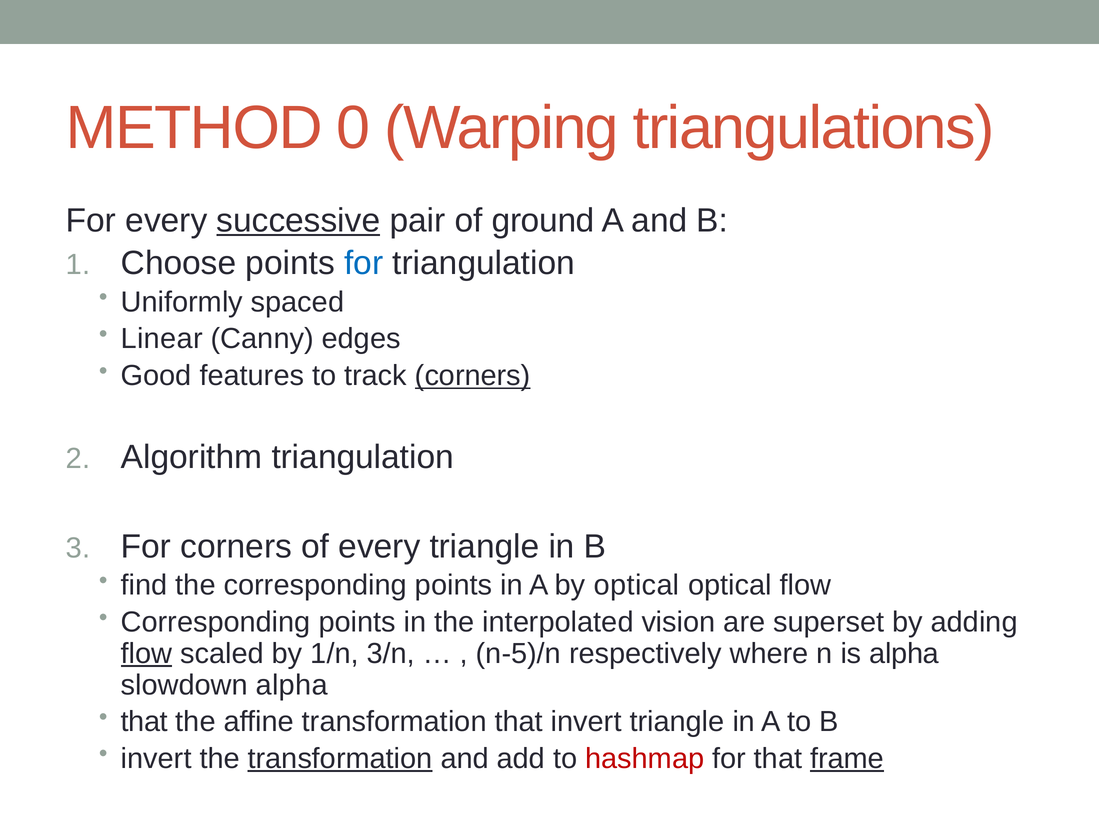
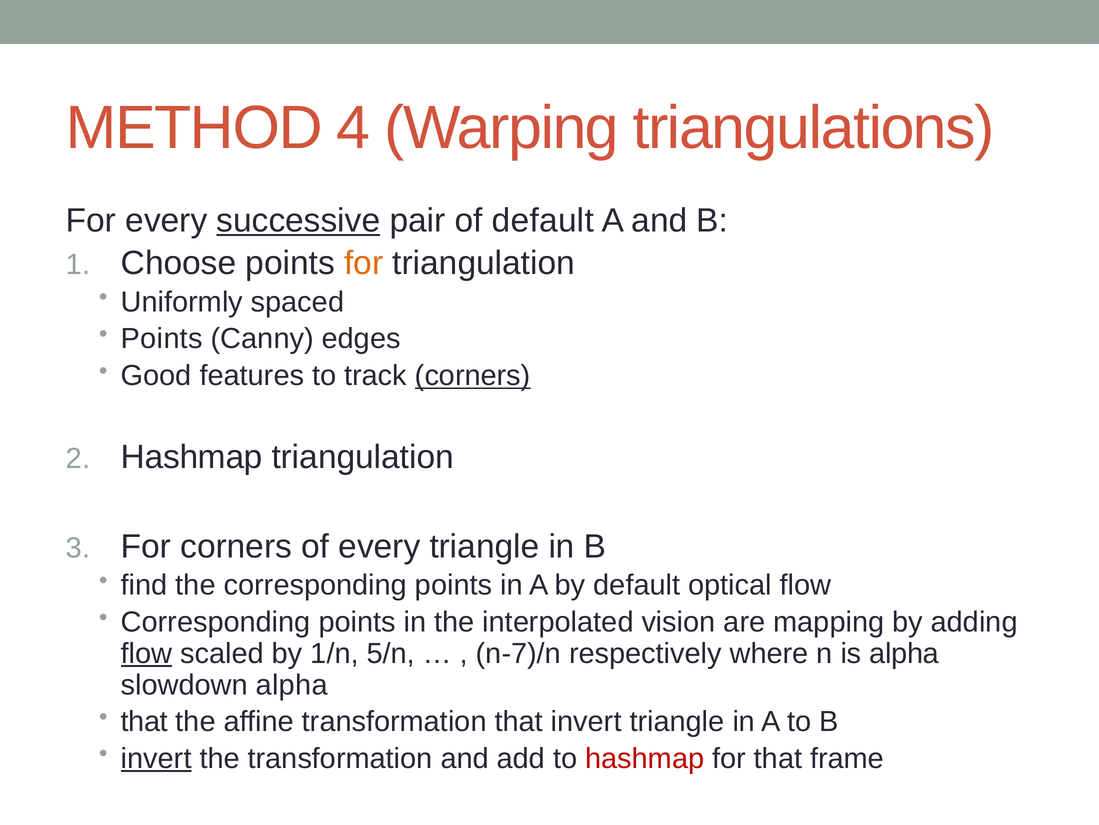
0: 0 -> 4 (353, 128)
of ground: ground -> default (543, 220)
for colour: blue -> orange (364, 263)
Linear: Linear -> Points (162, 339)
Algorithm: Algorithm -> Hashmap (192, 457)
by optical: optical -> default (637, 585)
superset: superset -> mapping (829, 622)
3/n: 3/n -> 5/n (391, 653)
n-5)/n: n-5)/n -> n-7)/n (518, 653)
invert underline: none -> present (156, 758)
transformation underline: present -> none (340, 758)
frame underline: present -> none (847, 758)
